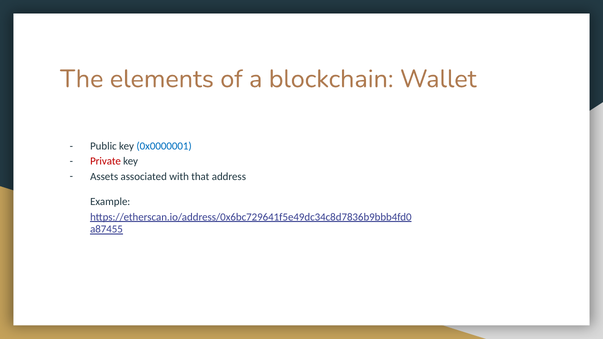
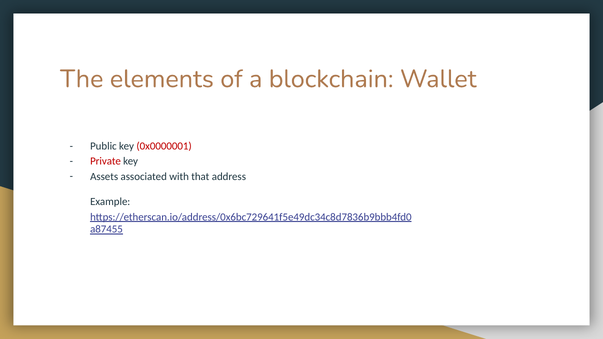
0x0000001 colour: blue -> red (164, 146)
